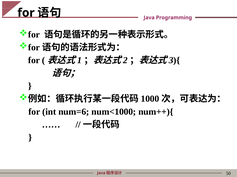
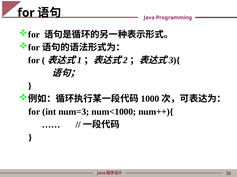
num=6: num=6 -> num=3 (74, 112)
